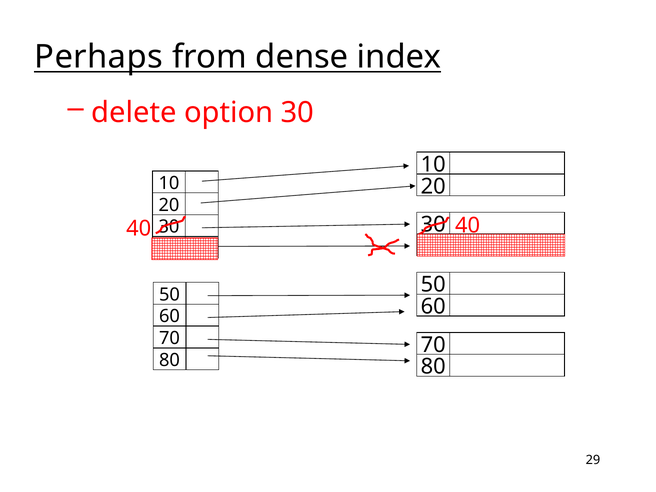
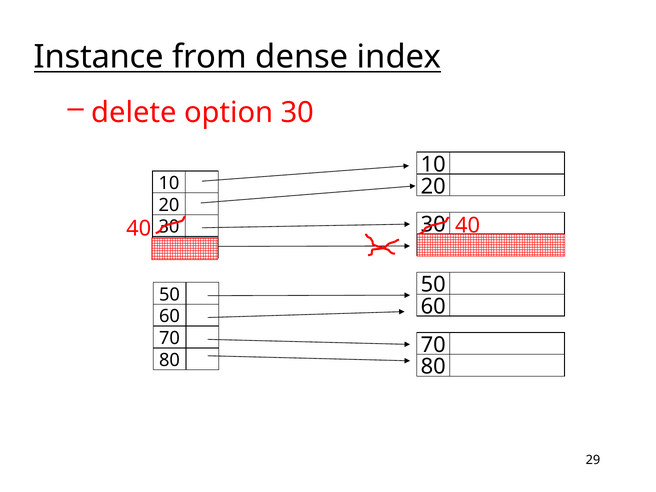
Perhaps: Perhaps -> Instance (99, 57)
